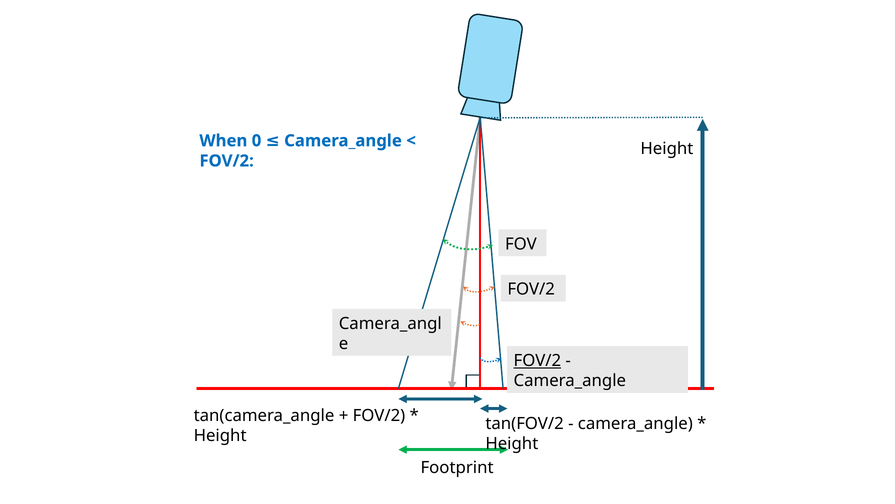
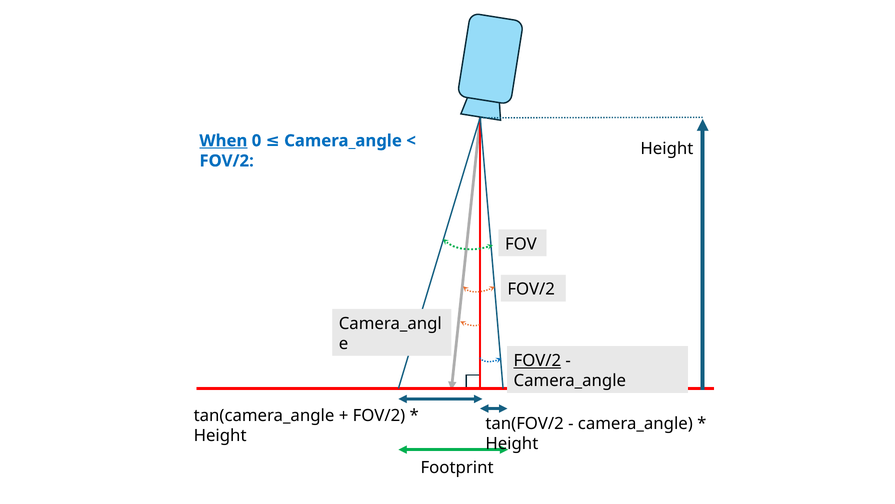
When underline: none -> present (223, 141)
